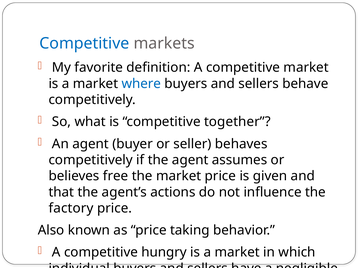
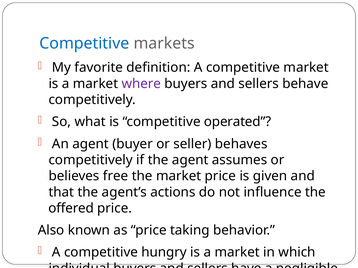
where colour: blue -> purple (141, 84)
together: together -> operated (237, 122)
factory: factory -> offered (71, 209)
